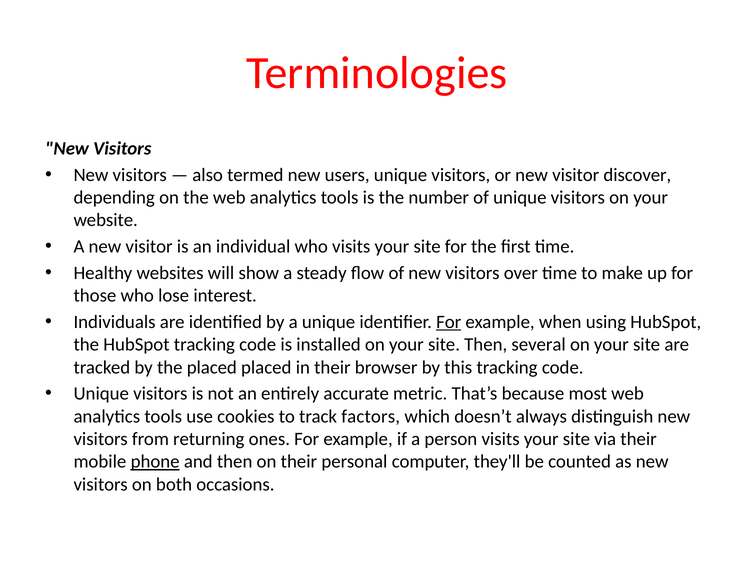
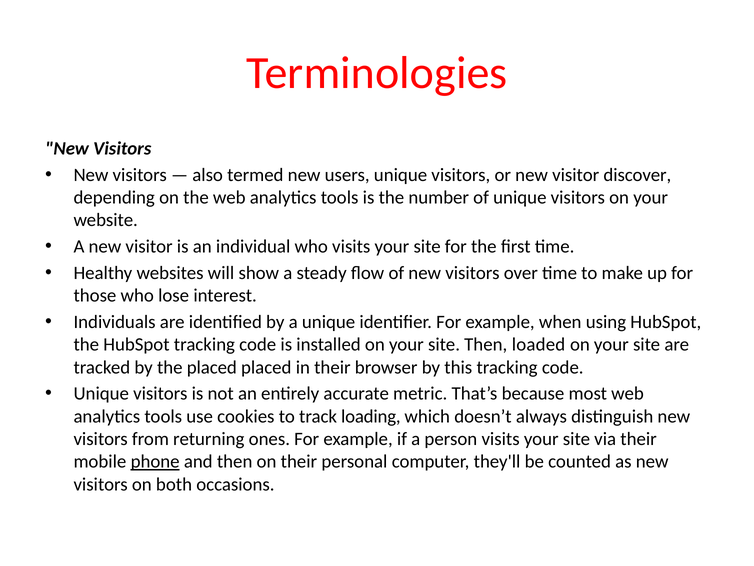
For underline: present -> none (449, 322)
several: several -> loaded (539, 344)
factors: factors -> loading (371, 416)
